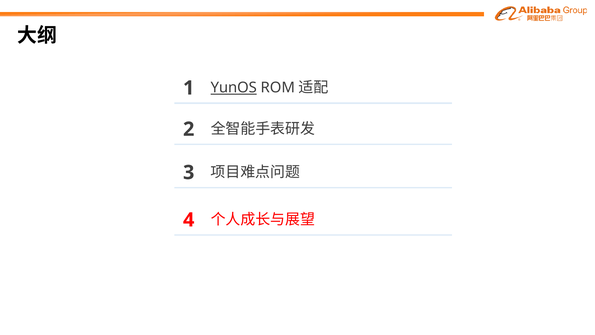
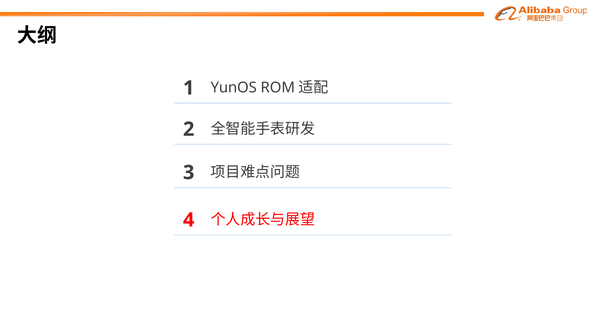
YunOS underline: present -> none (234, 88)
